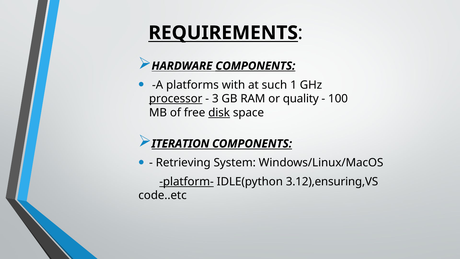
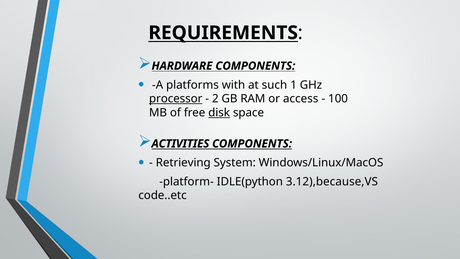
COMPONENTS underline: present -> none (255, 66)
3: 3 -> 2 (215, 99)
quality: quality -> access (301, 99)
ITERATION: ITERATION -> ACTIVITIES (180, 144)
platform- underline: present -> none (187, 182)
3.12),ensuring,VS: 3.12),ensuring,VS -> 3.12),because,VS (332, 182)
